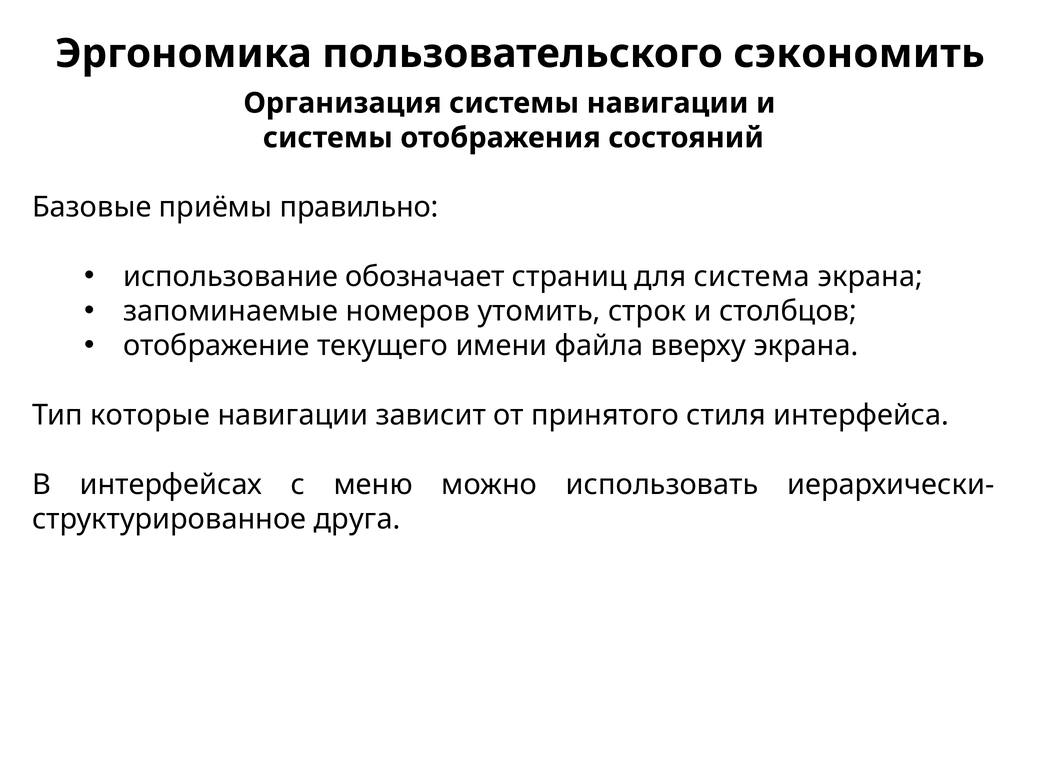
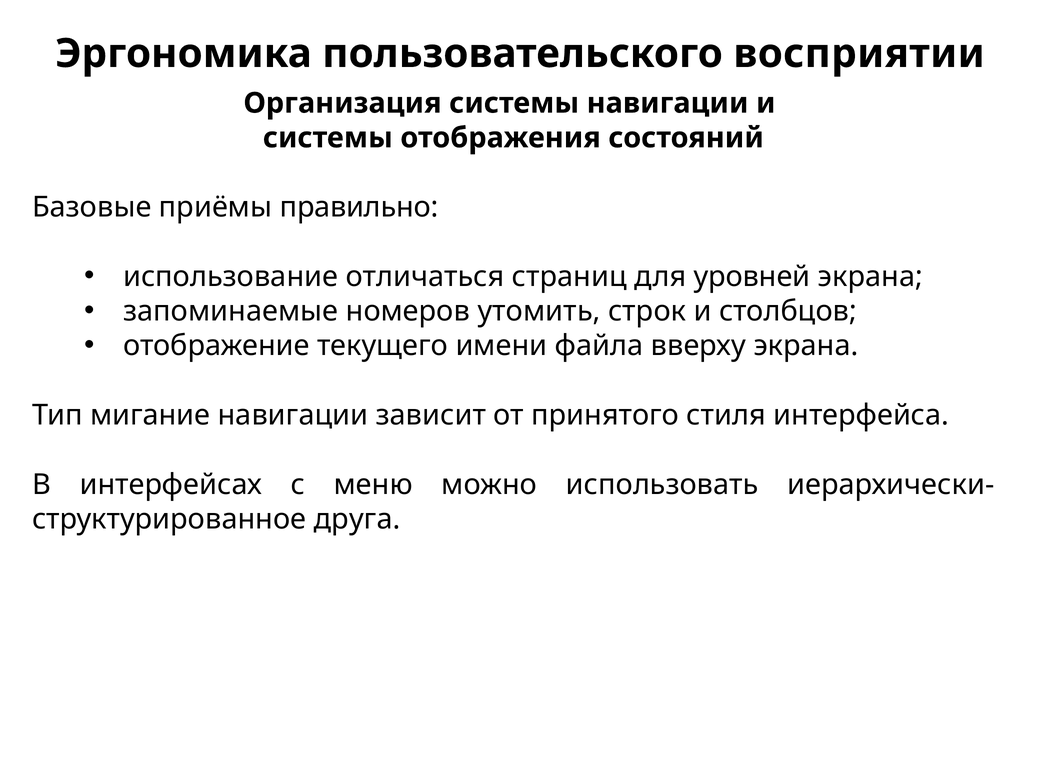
сэкономить: сэкономить -> восприятии (859, 54)
обозначает: обозначает -> отличаться (425, 277)
система: система -> уровней (752, 277)
которые: которые -> мигание (150, 415)
